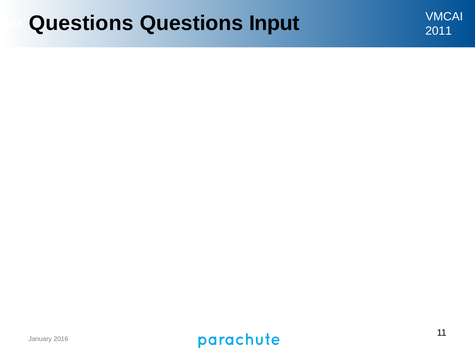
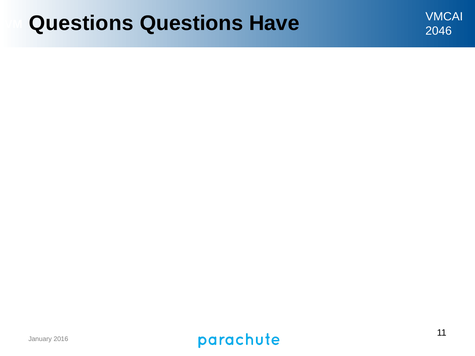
Input: Input -> Have (274, 23)
2011: 2011 -> 2046 (439, 31)
